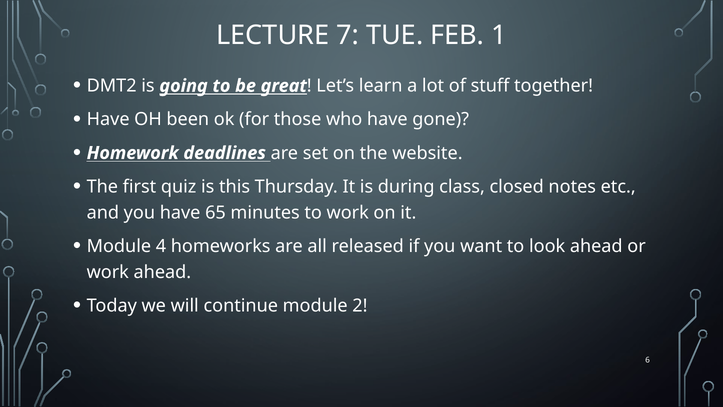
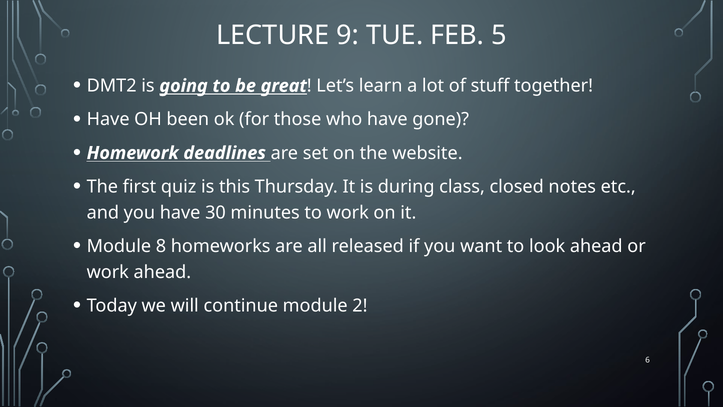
7: 7 -> 9 (348, 35)
1: 1 -> 5 (499, 35)
65: 65 -> 30 (215, 213)
4: 4 -> 8 (161, 246)
